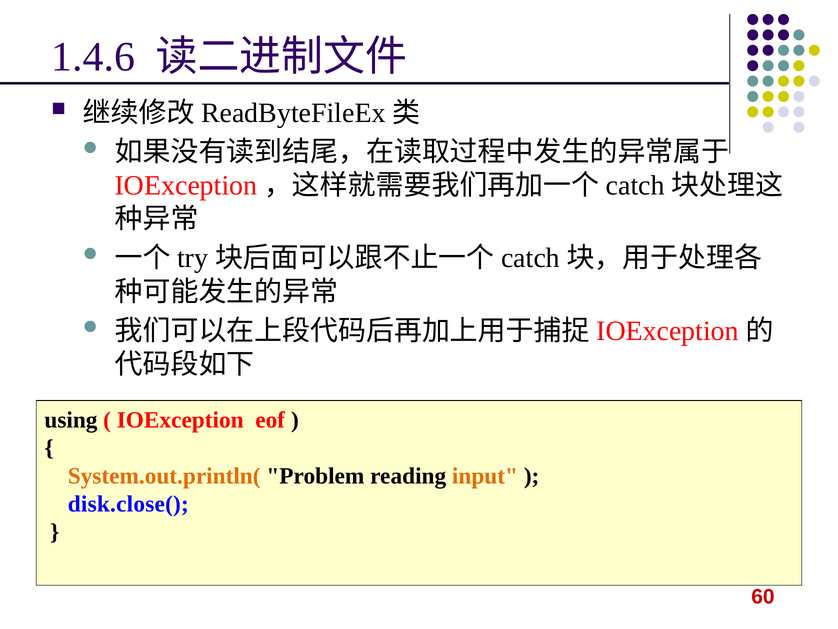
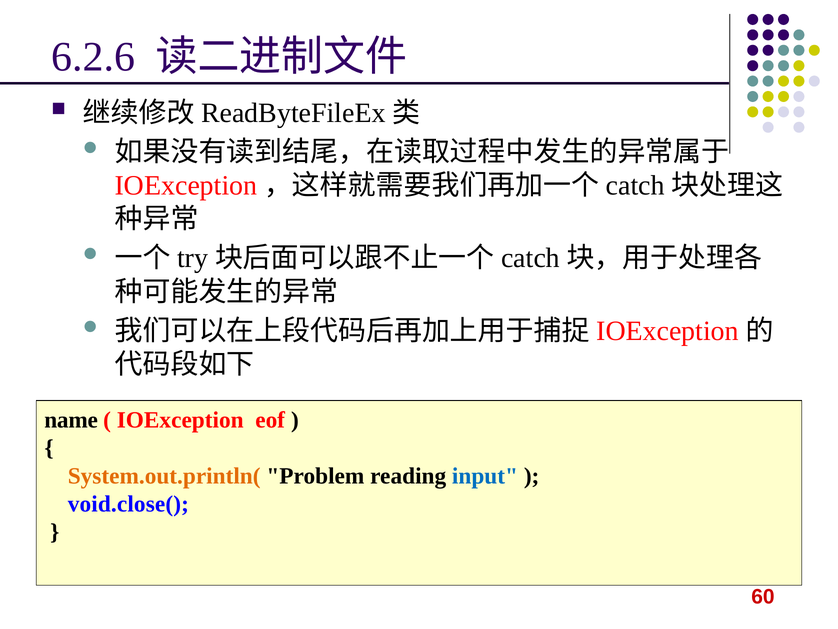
1.4.6: 1.4.6 -> 6.2.6 (93, 57)
using: using -> name (71, 420)
input colour: orange -> blue (485, 476)
disk.close(: disk.close( -> void.close( (128, 504)
